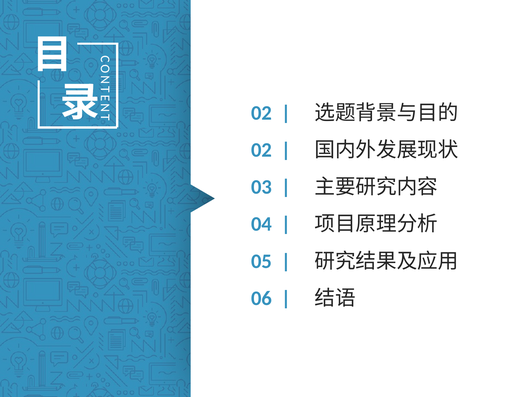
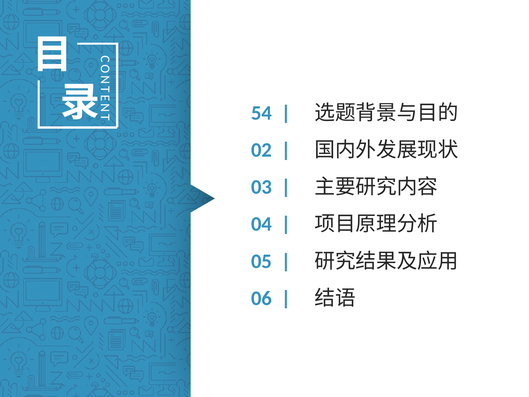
02: 02 -> 54 (262, 113)
